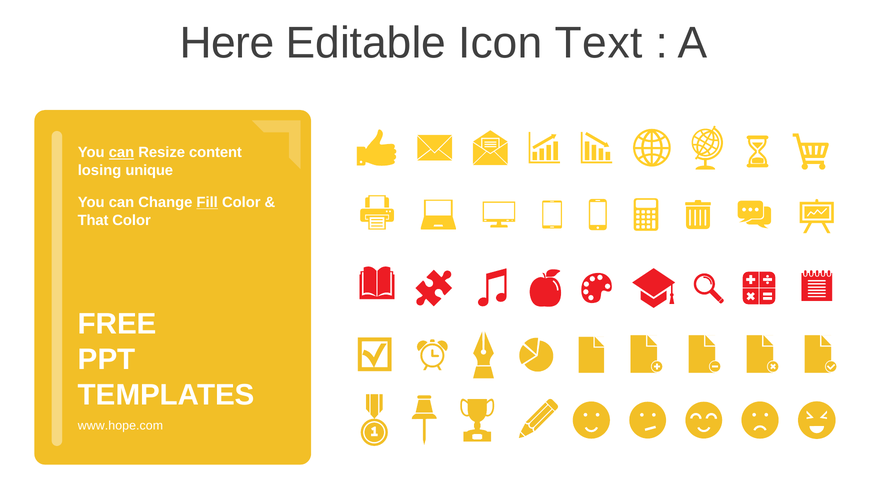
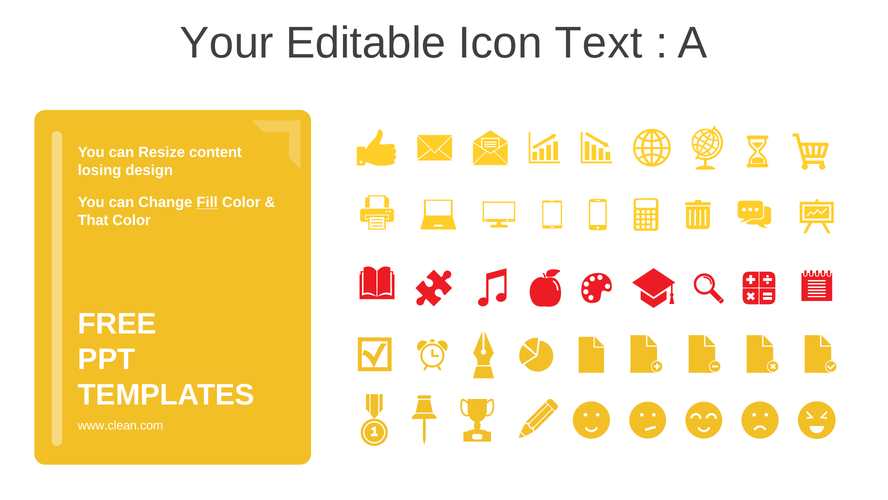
Here: Here -> Your (227, 43)
can underline: present -> none (121, 152)
unique: unique -> design (149, 170)
www.hope.com: www.hope.com -> www.clean.com (121, 425)
